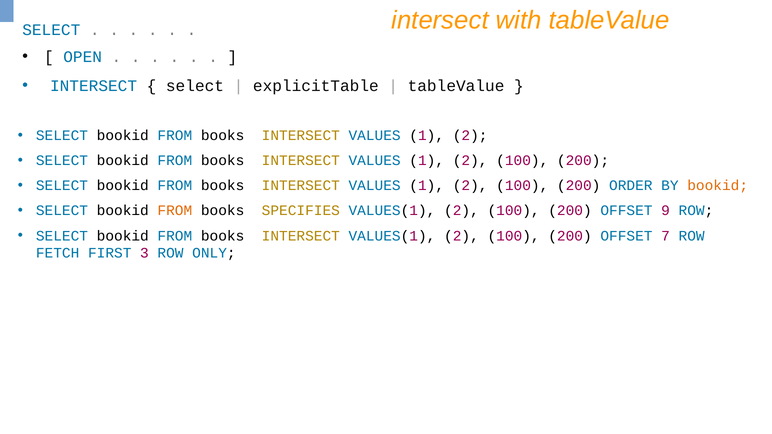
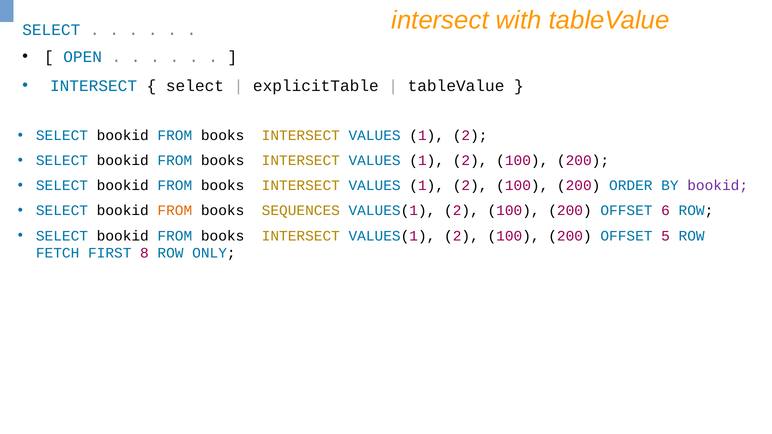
bookid colour: orange -> purple (718, 186)
SPECIFIES: SPECIFIES -> SEQUENCES (301, 211)
9: 9 -> 6 (666, 211)
7: 7 -> 5 (666, 236)
3: 3 -> 8 (144, 253)
